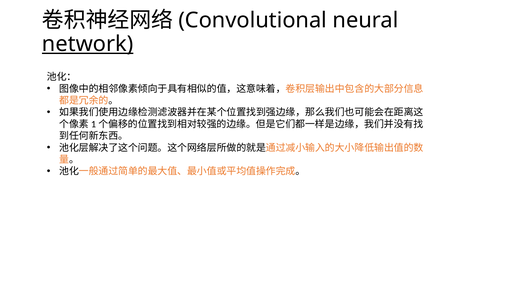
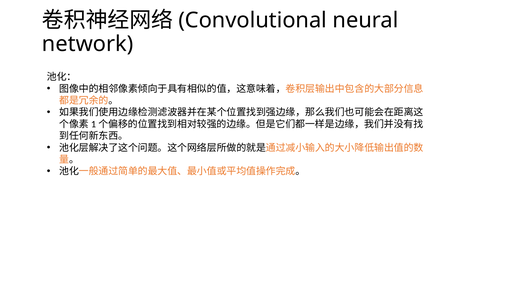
network underline: present -> none (88, 44)
